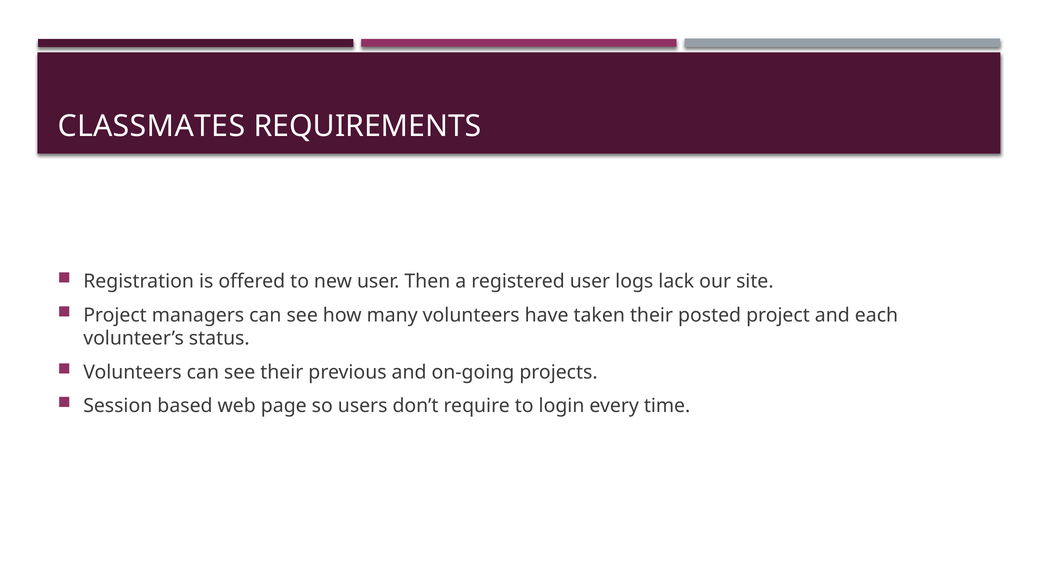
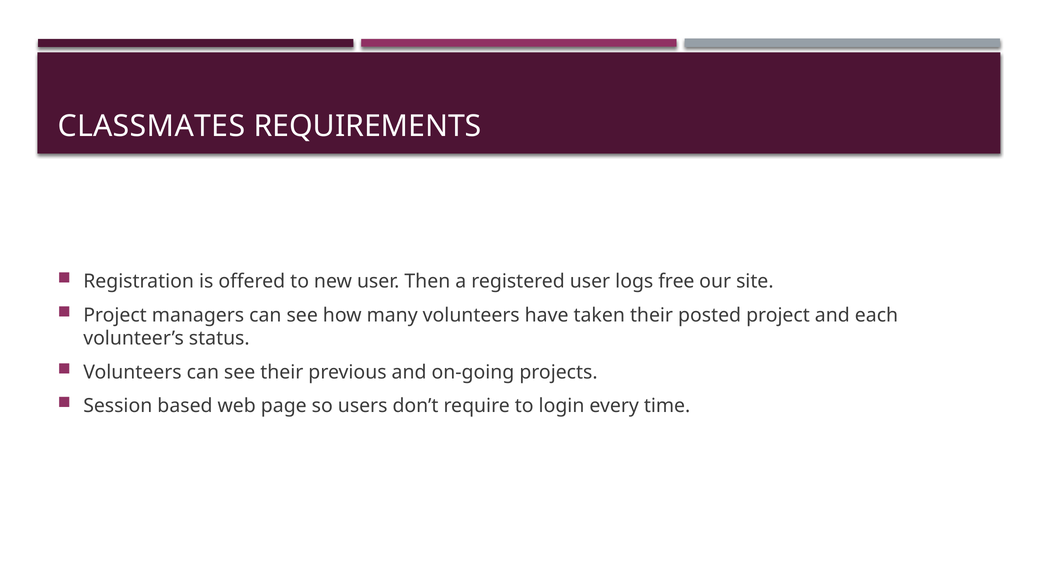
lack: lack -> free (676, 281)
